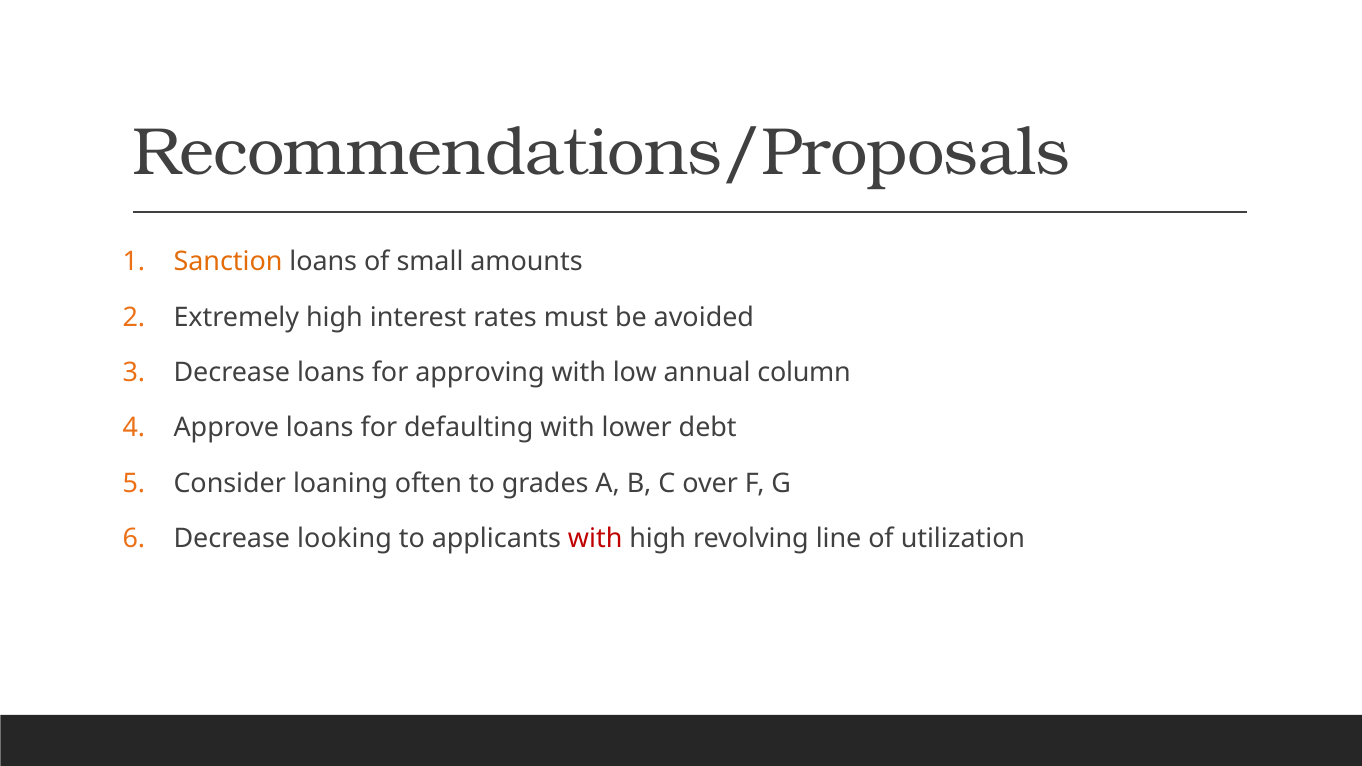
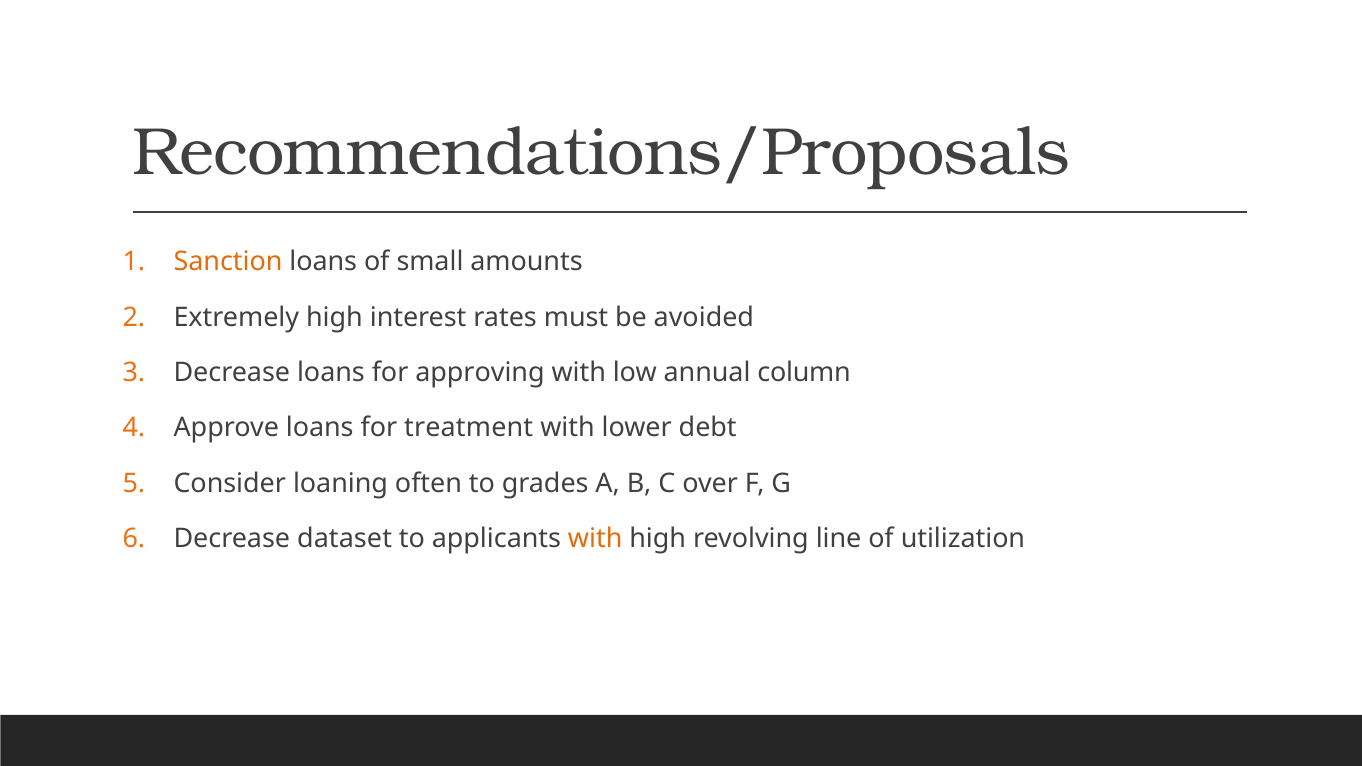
defaulting: defaulting -> treatment (469, 428)
looking: looking -> dataset (345, 539)
with colour: red -> orange (595, 539)
